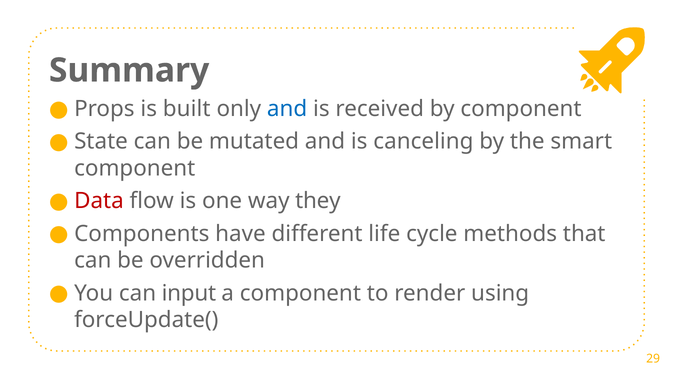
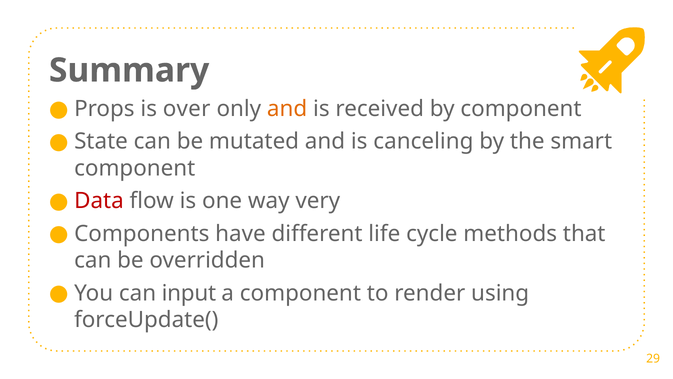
built: built -> over (187, 109)
and colour: blue -> orange (287, 109)
they: they -> very (318, 201)
